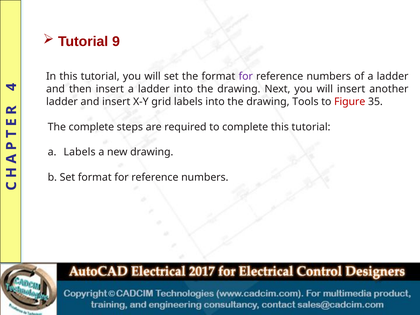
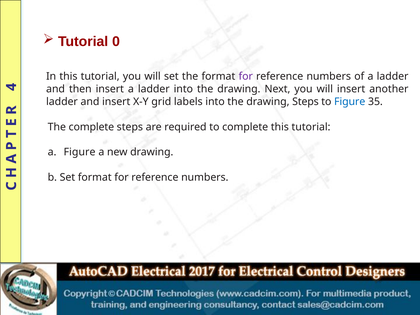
9: 9 -> 0 (116, 41)
drawing Tools: Tools -> Steps (305, 102)
Figure colour: red -> blue (350, 102)
a Labels: Labels -> Figure (80, 152)
